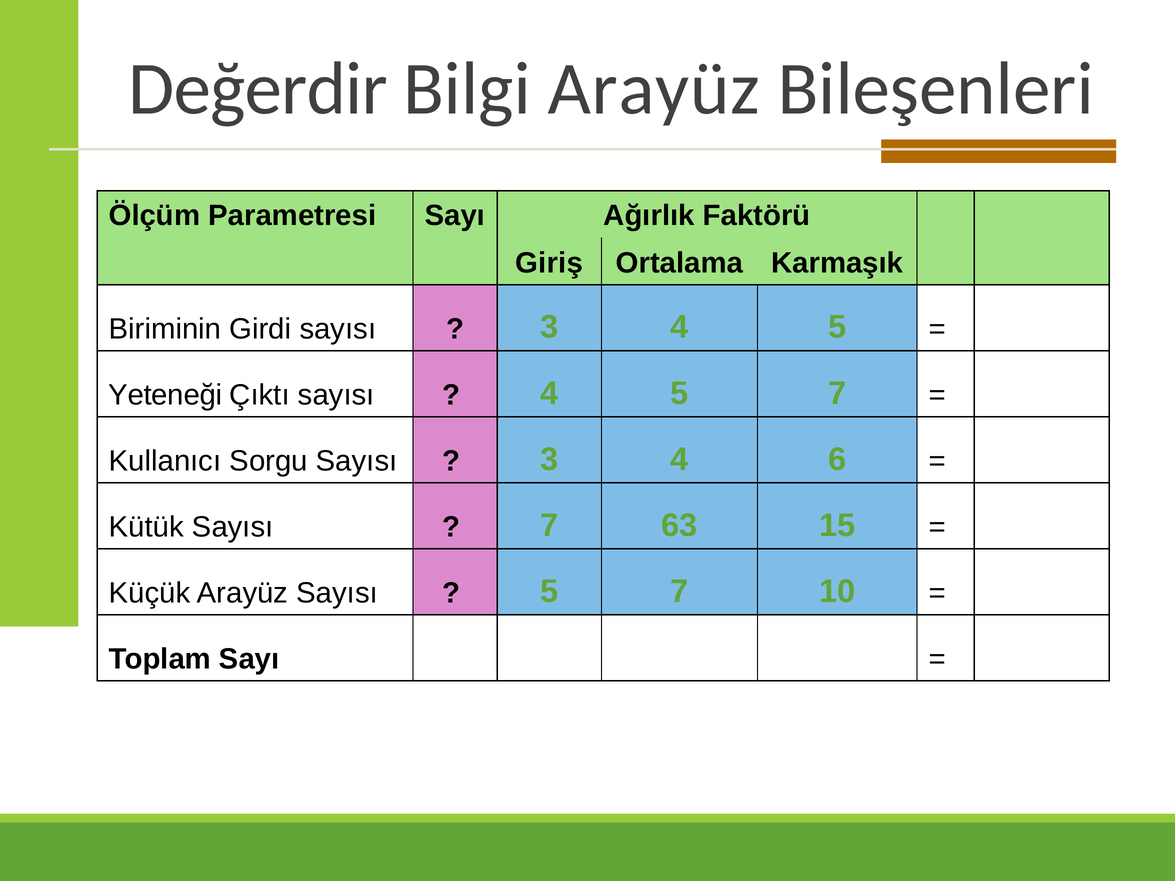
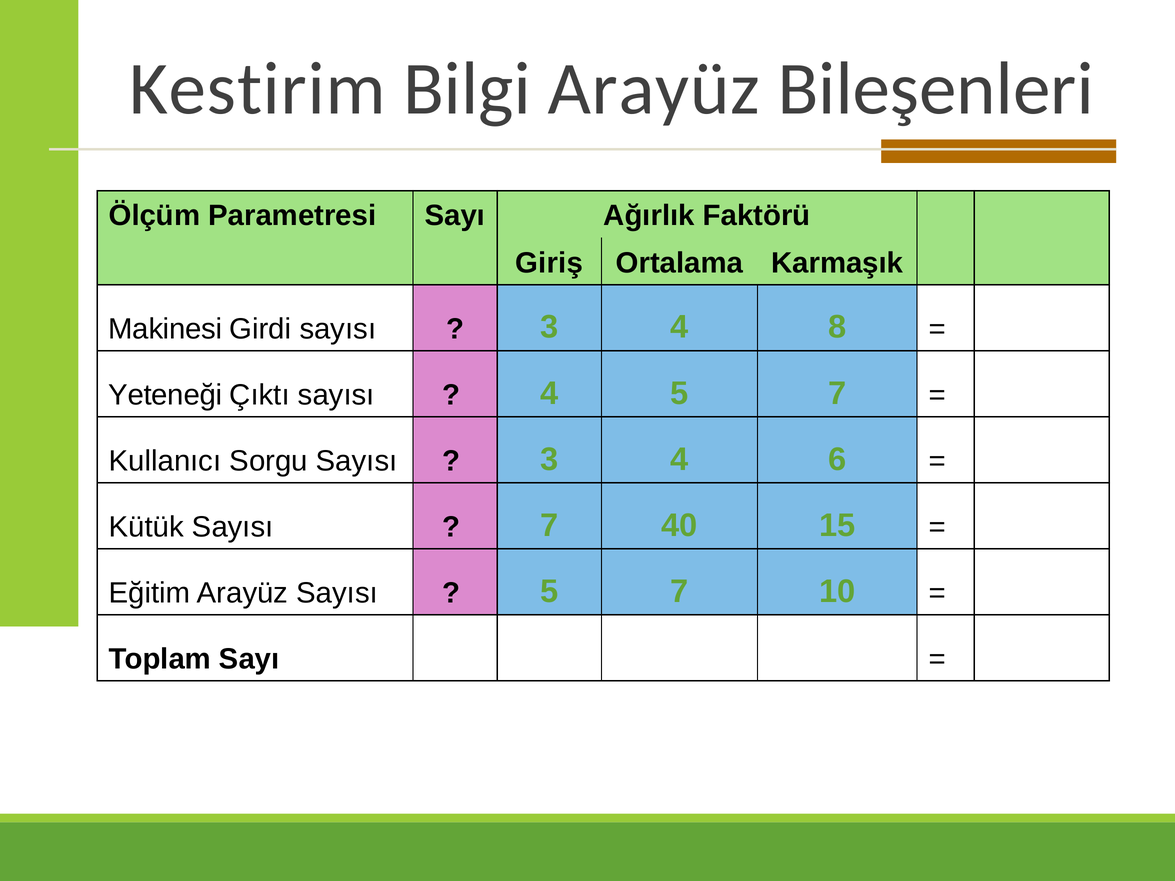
Değerdir: Değerdir -> Kestirim (257, 89)
Biriminin: Biriminin -> Makinesi (165, 329)
3 4 5: 5 -> 8 (837, 327)
63: 63 -> 40 (679, 525)
Küçük: Küçük -> Eğitim (150, 593)
